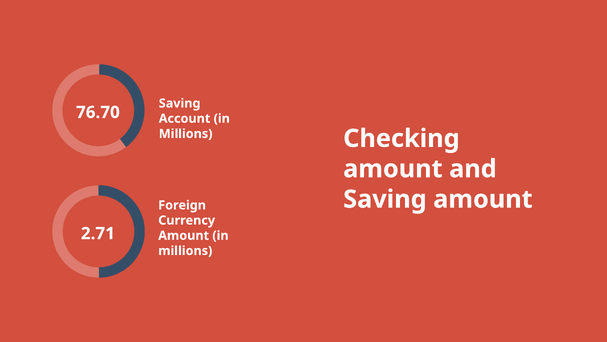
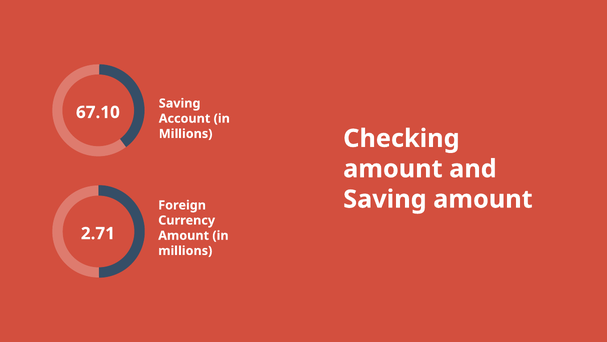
76.70: 76.70 -> 67.10 (98, 112)
